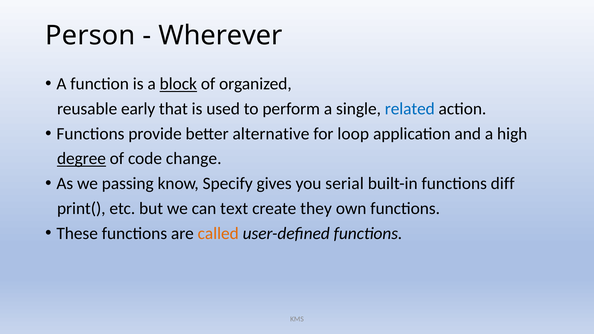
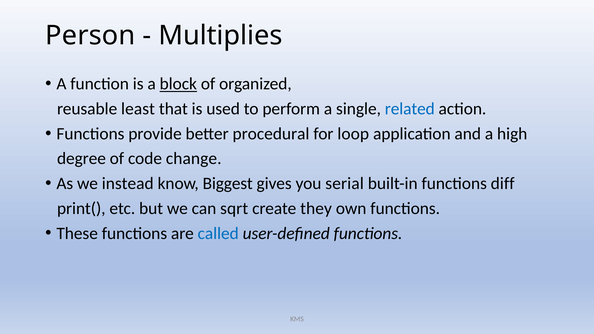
Wherever: Wherever -> Multiplies (220, 35)
early: early -> least (138, 109)
alternative: alternative -> procedural (271, 134)
degree underline: present -> none (81, 159)
passing: passing -> instead (128, 184)
Specify: Specify -> Biggest (228, 184)
text: text -> sqrt (234, 208)
called colour: orange -> blue (218, 233)
